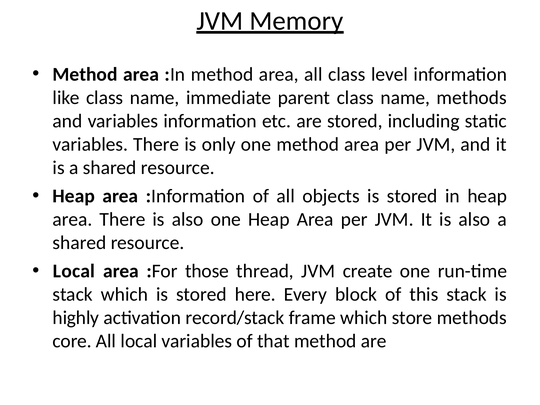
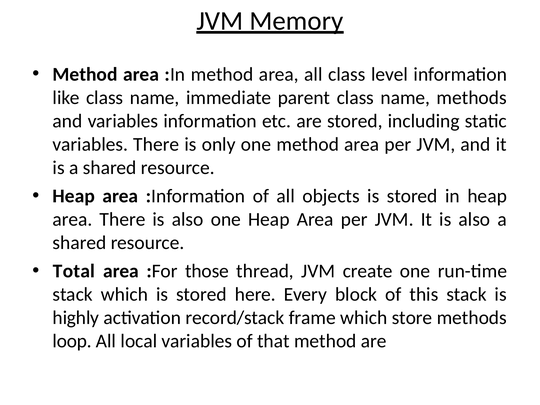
Local: Local -> Total (74, 271)
core: core -> loop (72, 341)
